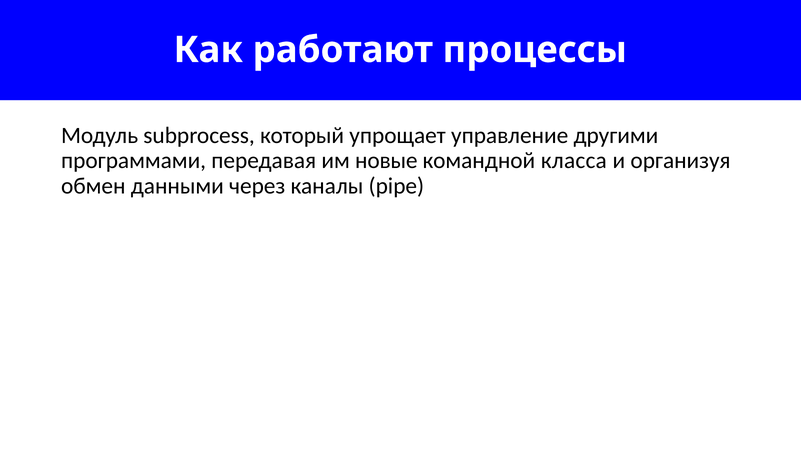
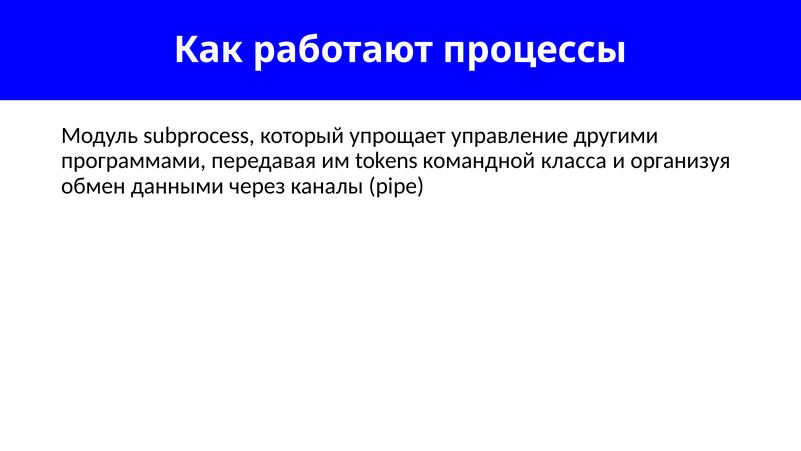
новые: новые -> tokens (386, 161)
